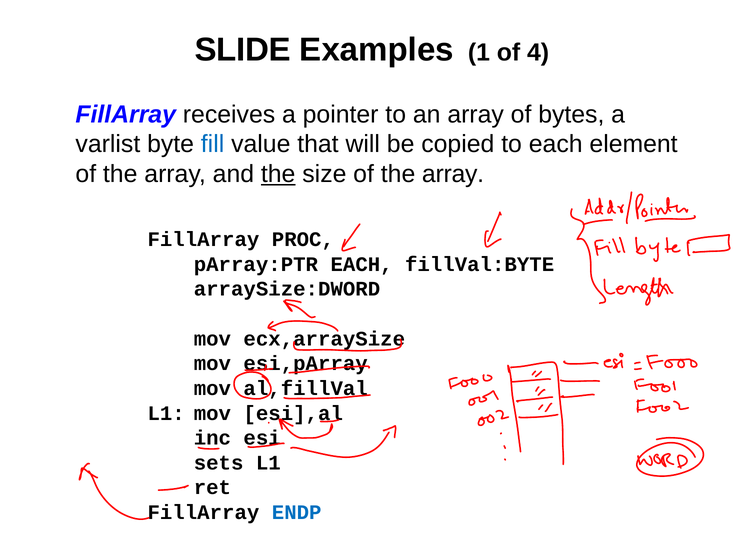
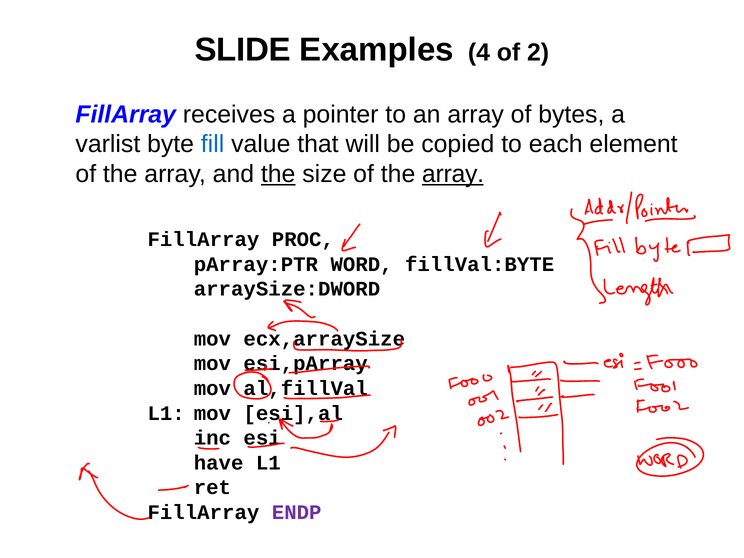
1: 1 -> 4 (479, 53)
4: 4 -> 2 (538, 53)
array underline: none -> present (453, 174)
pArray:PTR EACH: EACH -> WORD (362, 264)
sets: sets -> have (219, 463)
ENDP colour: blue -> purple (297, 512)
